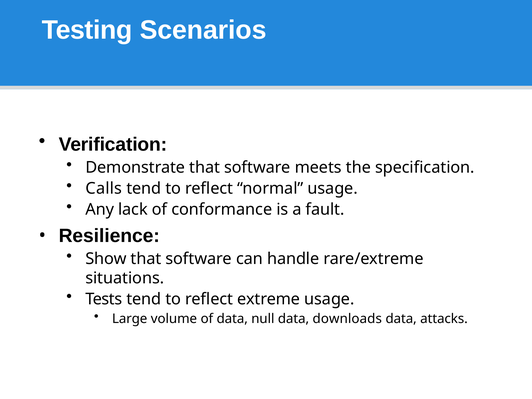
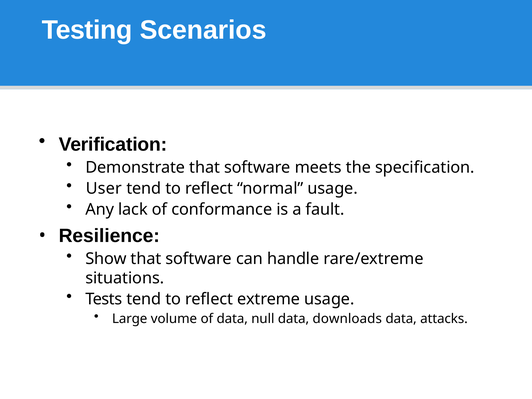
Calls: Calls -> User (104, 188)
